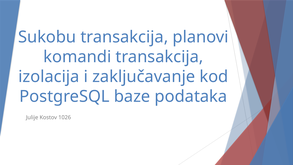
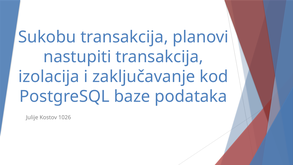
komandi: komandi -> nastupiti (77, 57)
